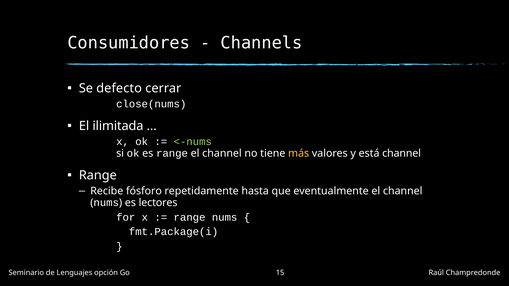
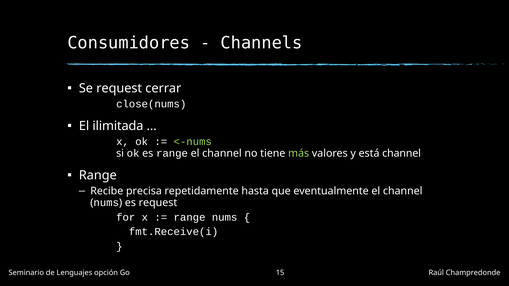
Se defecto: defecto -> request (119, 88)
más colour: yellow -> light green (299, 153)
fósforo: fósforo -> precisa (144, 191)
es lectores: lectores -> request (158, 203)
fmt.Package(i: fmt.Package(i -> fmt.Receive(i (174, 232)
